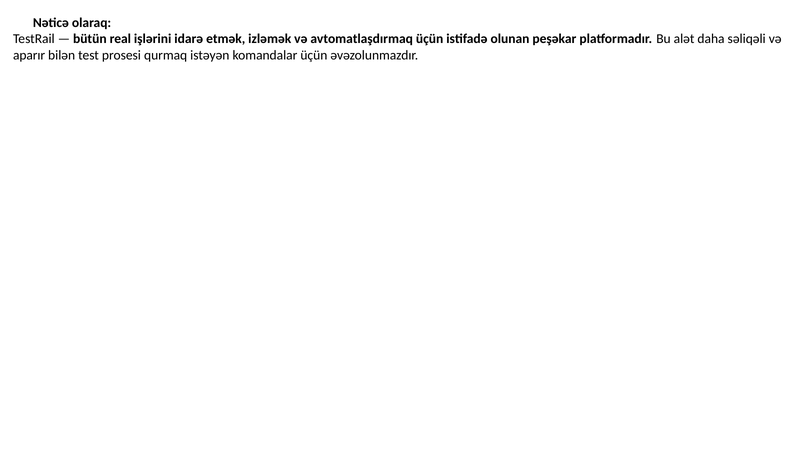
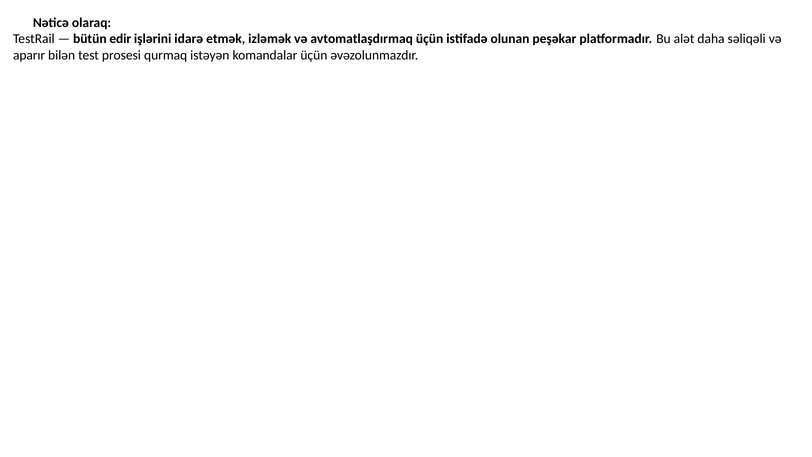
real: real -> edir (120, 39)
